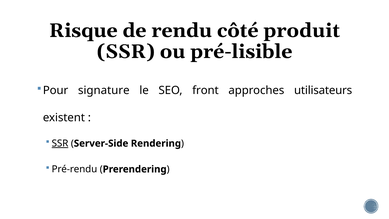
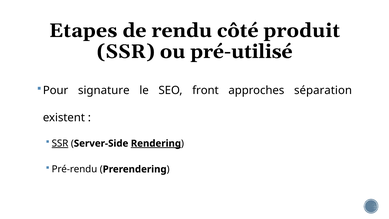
Risque: Risque -> Etapes (83, 30)
pré-lisible: pré-lisible -> pré-utilisé (241, 52)
utilisateurs: utilisateurs -> séparation (323, 90)
Rendering underline: none -> present (156, 143)
